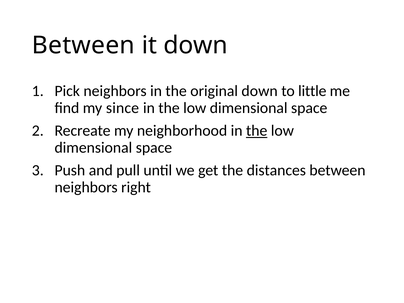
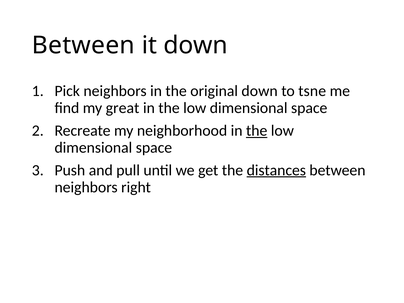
little: little -> tsne (312, 91)
since: since -> great (123, 108)
distances underline: none -> present (276, 170)
